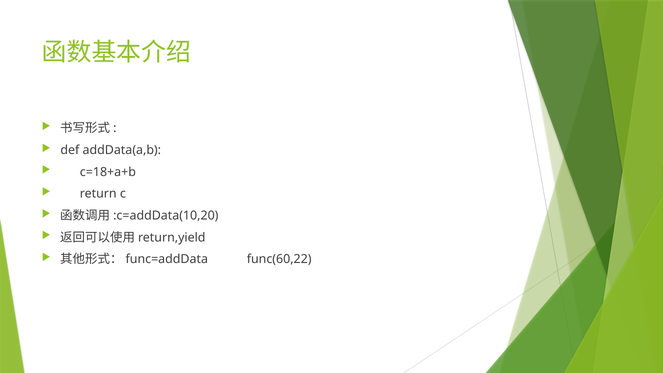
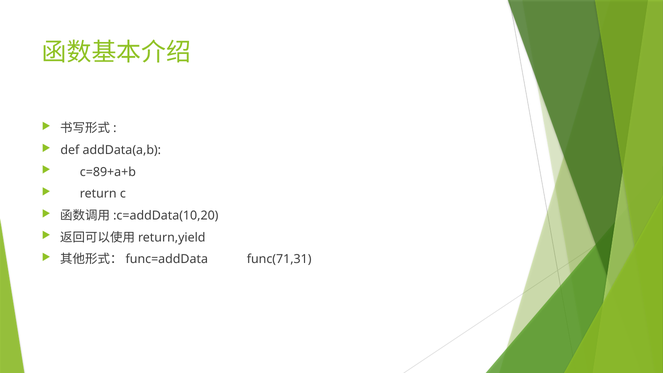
c=18+a+b: c=18+a+b -> c=89+a+b (108, 172)
func(60,22: func(60,22 -> func(71,31 (279, 259)
